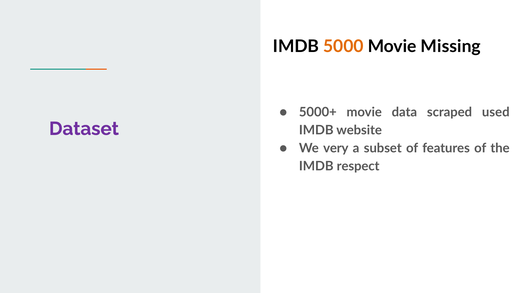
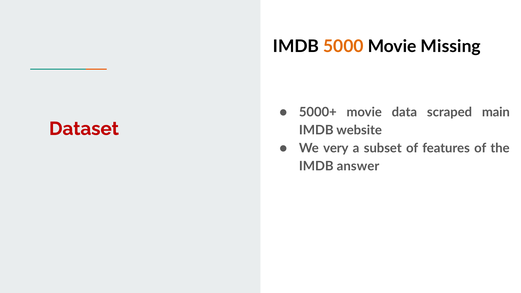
used: used -> main (496, 112)
Dataset colour: purple -> red (84, 129)
respect: respect -> answer (358, 166)
